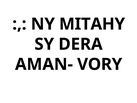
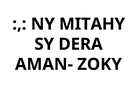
VORY: VORY -> ZOKY (100, 64)
